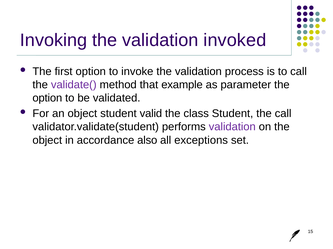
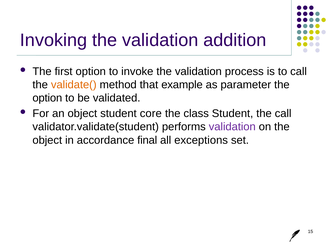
invoked: invoked -> addition (235, 40)
validate( colour: purple -> orange (74, 85)
valid: valid -> core (151, 114)
also: also -> final (147, 141)
